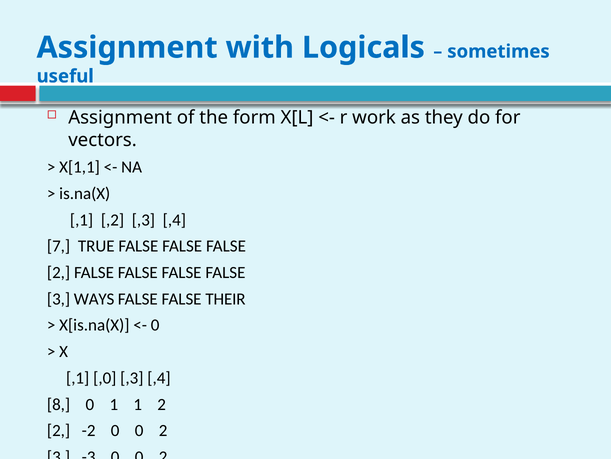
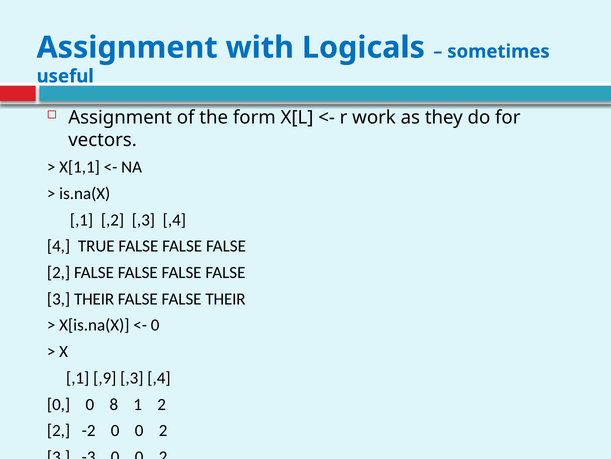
7: 7 -> 4 (59, 246)
3 WAYS: WAYS -> THEIR (94, 299)
,0: ,0 -> ,9 (105, 377)
8: 8 -> 0 (59, 404)
0 1: 1 -> 8 (114, 404)
